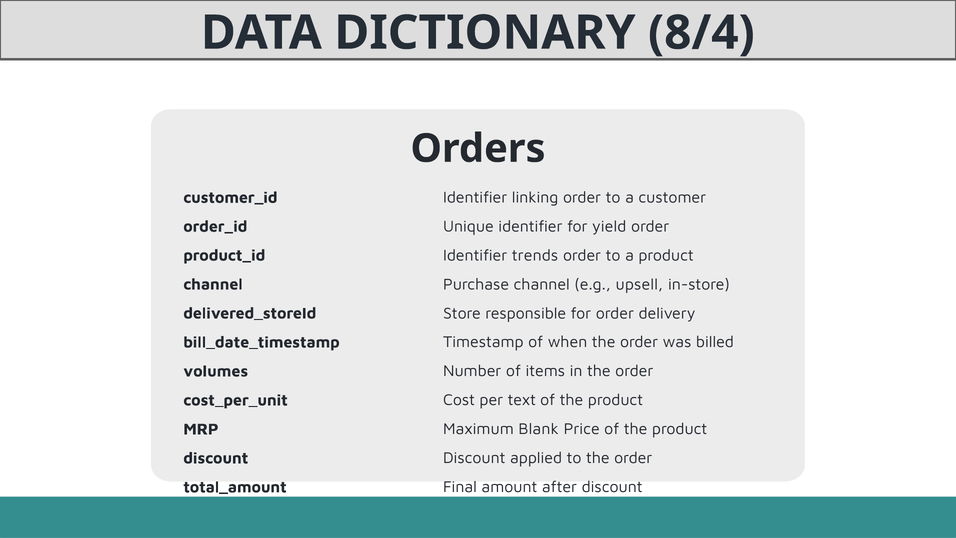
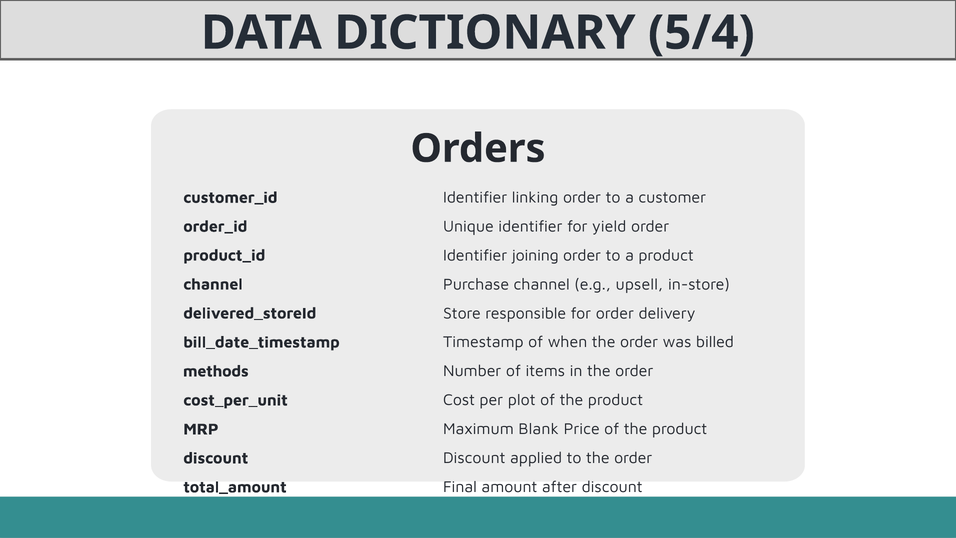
8/4: 8/4 -> 5/4 (701, 33)
trends: trends -> joining (535, 255)
volumes: volumes -> methods (216, 371)
text: text -> plot (522, 400)
